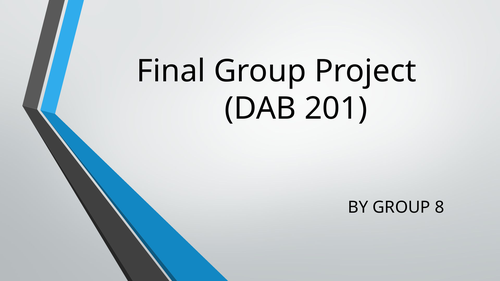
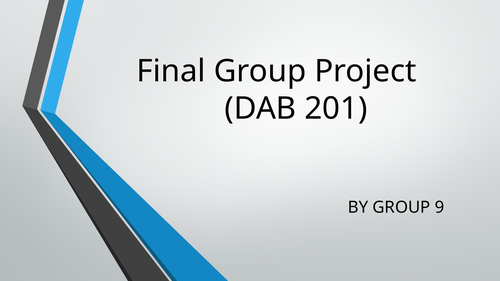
8: 8 -> 9 (439, 207)
